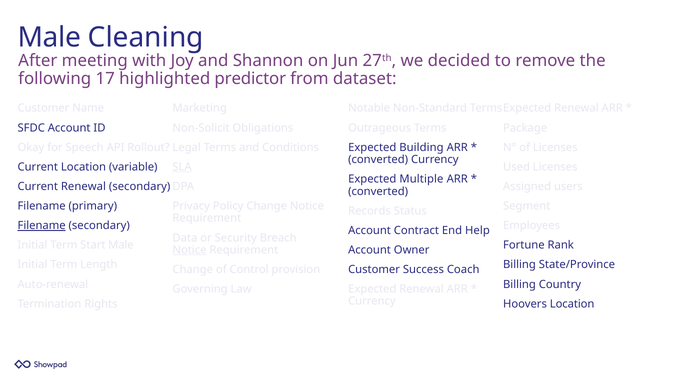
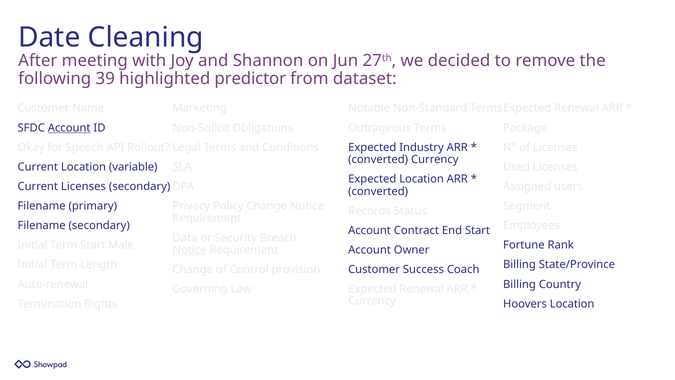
Male: Male -> Date (49, 38)
17: 17 -> 39 (105, 79)
Account underline: none -> present (69, 128)
Building: Building -> Industry (422, 147)
Expected Multiple: Multiple -> Location (422, 179)
Current Renewal: Renewal -> Licenses (83, 186)
Filename underline: present -> none (42, 225)
End Help: Help -> Start (477, 230)
